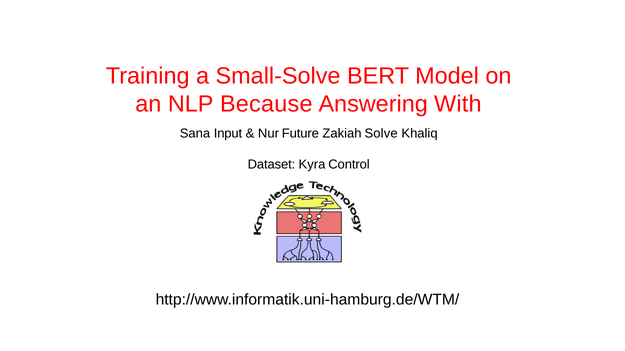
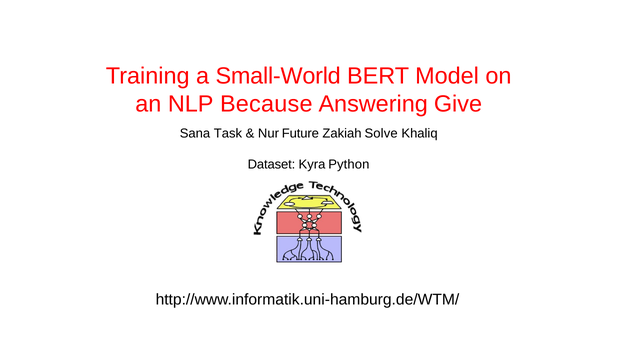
Small-Solve: Small-Solve -> Small-World (278, 76)
With: With -> Give (458, 104)
Input: Input -> Task (228, 134)
Control: Control -> Python (349, 165)
